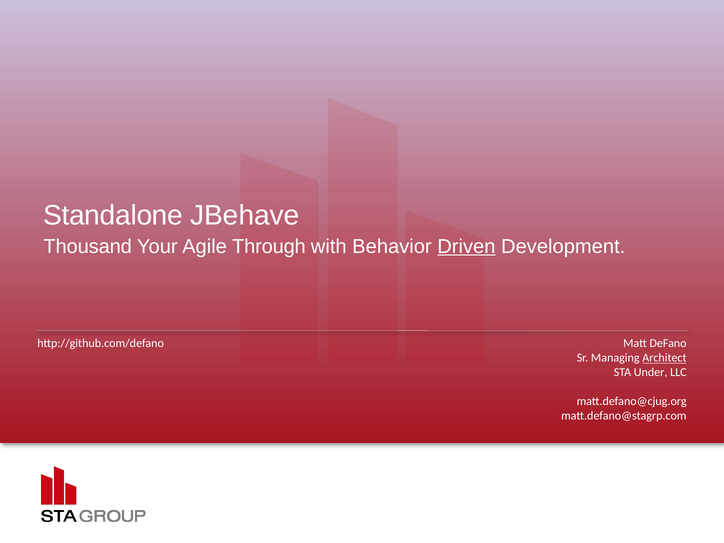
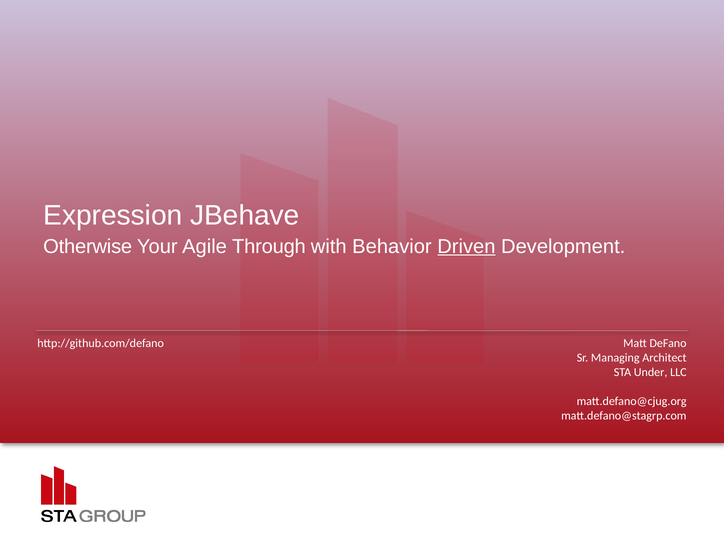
Standalone: Standalone -> Expression (113, 216)
Thousand: Thousand -> Otherwise (88, 246)
Architect underline: present -> none (664, 358)
